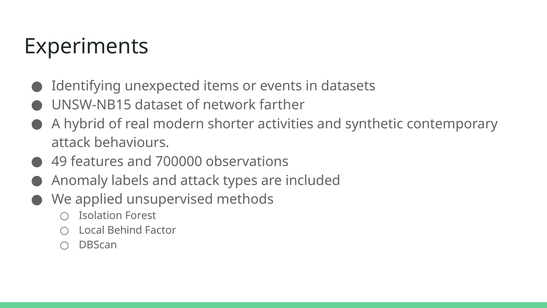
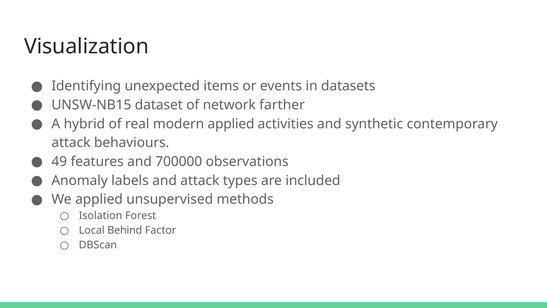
Experiments: Experiments -> Visualization (86, 46)
modern shorter: shorter -> applied (231, 124)
